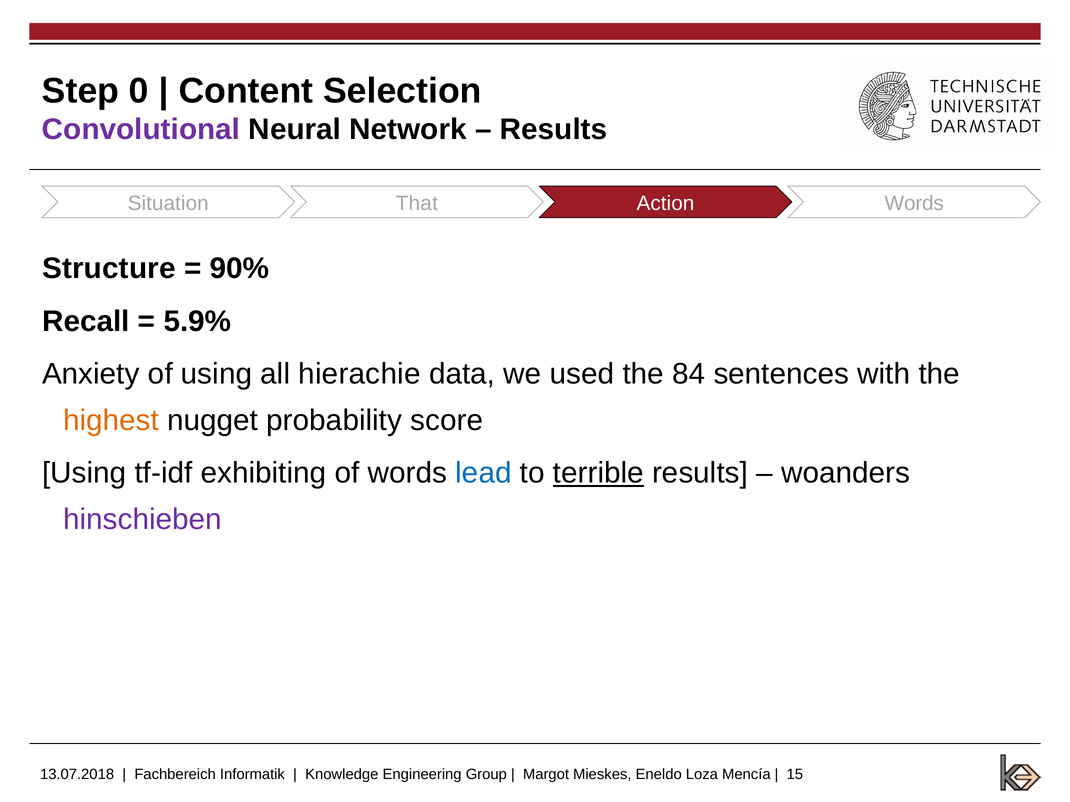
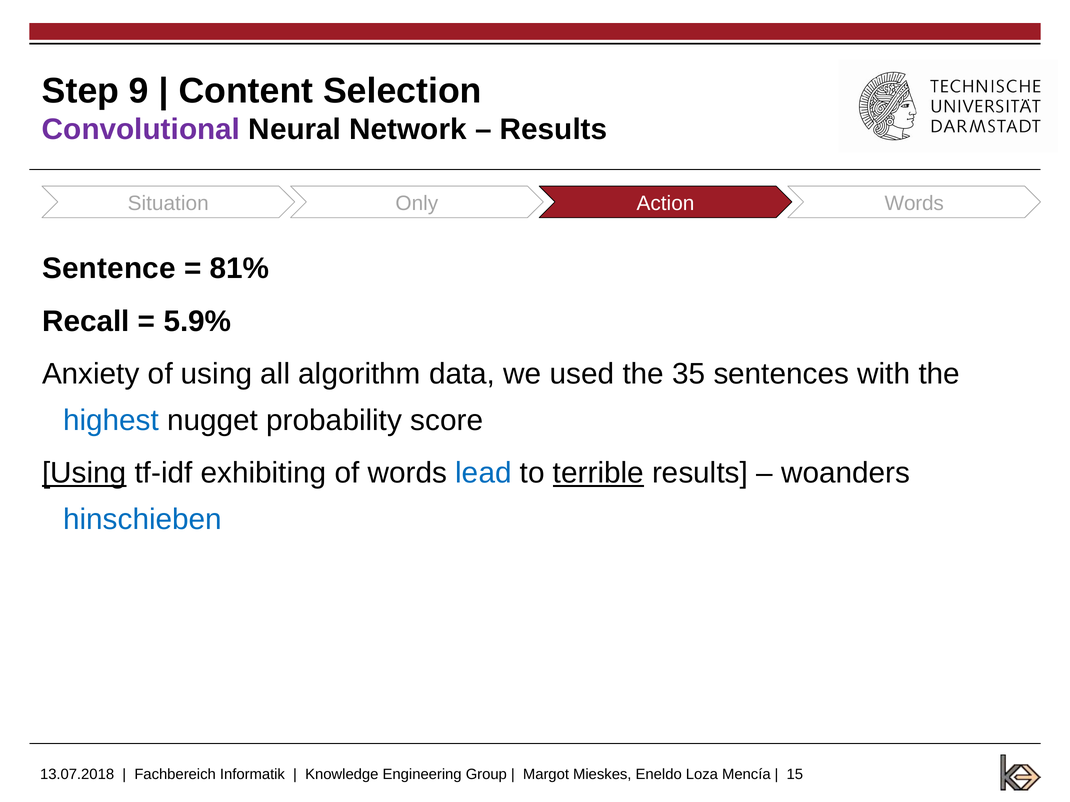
0: 0 -> 9 (139, 91)
That: That -> Only (417, 203)
Structure: Structure -> Sentence (109, 269)
90%: 90% -> 81% (240, 269)
hierachie: hierachie -> algorithm (360, 374)
84: 84 -> 35 (689, 374)
highest colour: orange -> blue (111, 421)
Using underline: none -> present (84, 473)
hinschieben colour: purple -> blue (142, 520)
